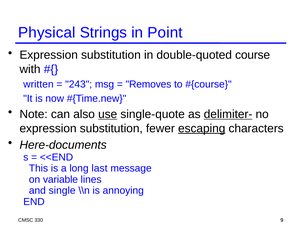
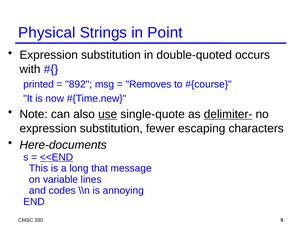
course: course -> occurs (253, 55)
written: written -> printed (39, 84)
243: 243 -> 892 (79, 84)
escaping underline: present -> none (202, 128)
<<END underline: none -> present (56, 157)
last: last -> that (100, 168)
single: single -> codes (62, 191)
